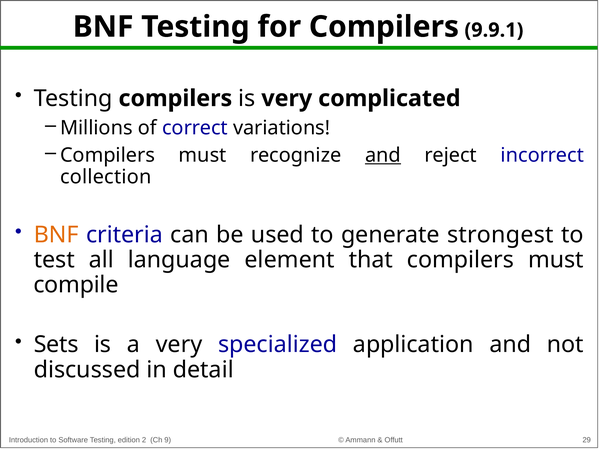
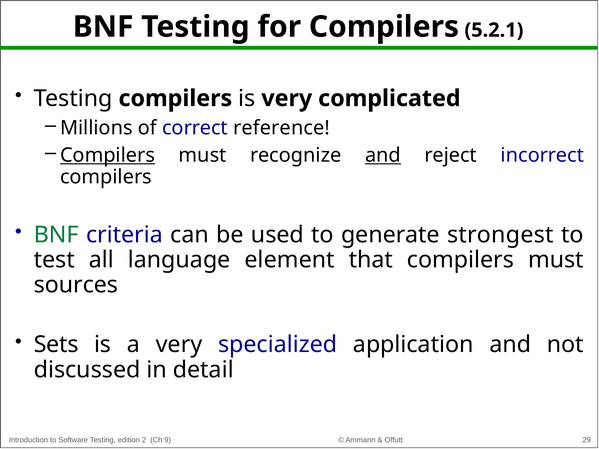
9.9.1: 9.9.1 -> 5.2.1 (494, 30)
variations: variations -> reference (282, 128)
Compilers underline: none -> present (108, 155)
collection: collection -> compilers (106, 177)
BNF colour: orange -> green (56, 235)
compile: compile -> sources (76, 285)
